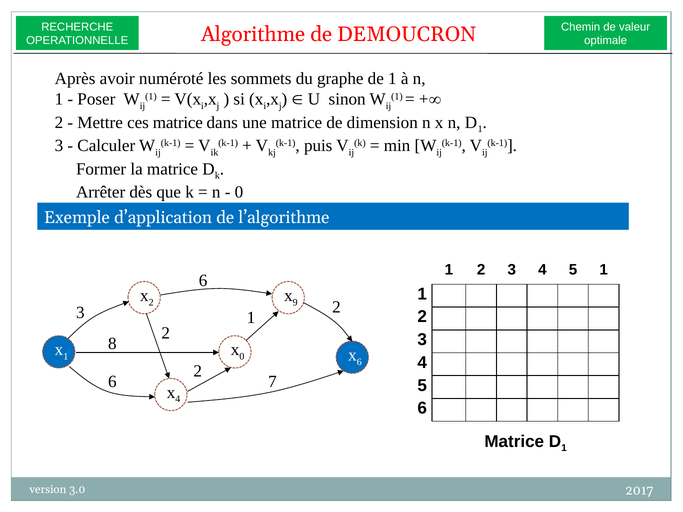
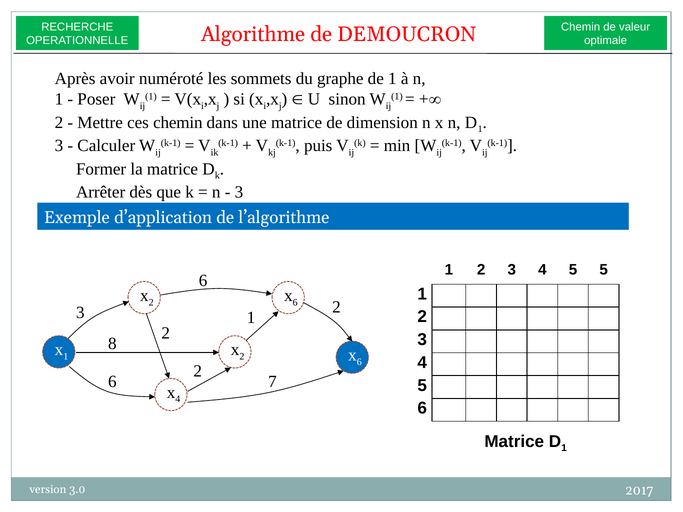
ces matrice: matrice -> chemin (178, 123)
0: 0 -> 3 (239, 192)
5 1: 1 -> 5 (604, 270)
9: 9 -> 6 (295, 302)
0: 0 -> 2 (242, 357)
